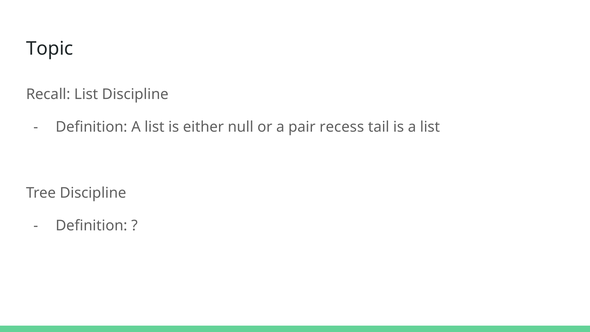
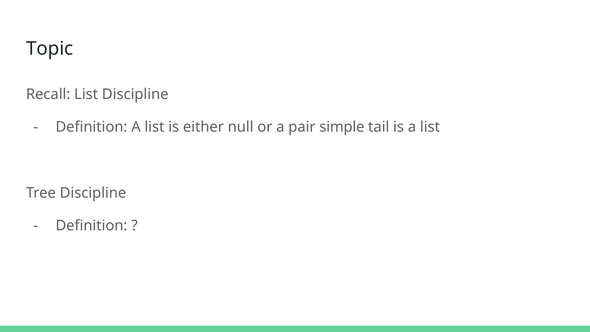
recess: recess -> simple (342, 127)
